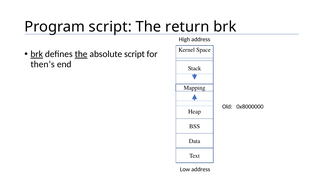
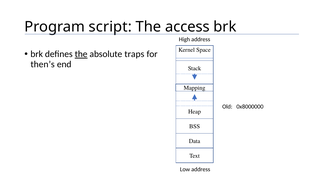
return: return -> access (187, 27)
brk underline: present -> none (37, 54)
absolute script: script -> traps (134, 54)
